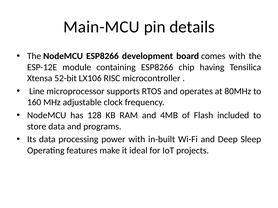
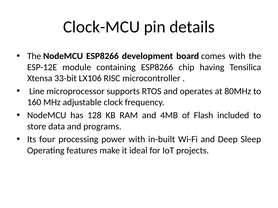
Main-MCU: Main-MCU -> Clock-MCU (101, 27)
52-bit: 52-bit -> 33-bit (66, 78)
Its data: data -> four (47, 140)
